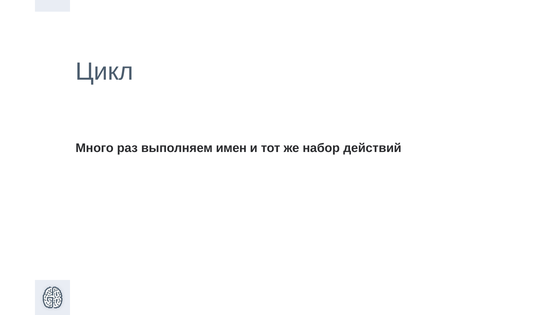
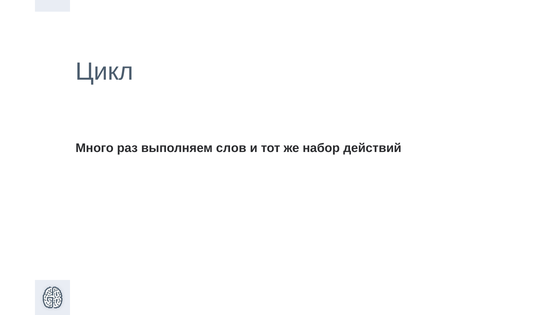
имен: имен -> слов (231, 148)
